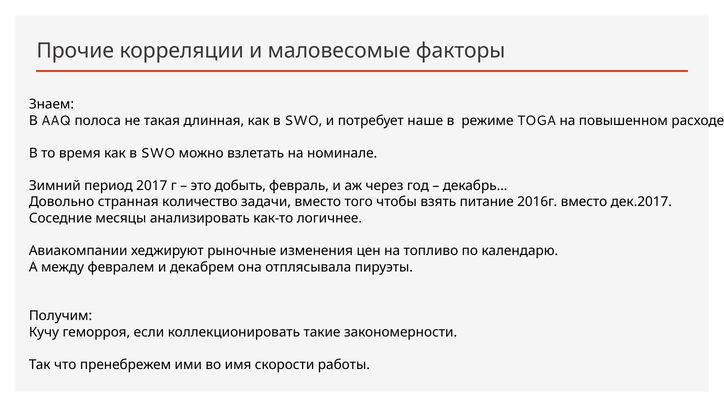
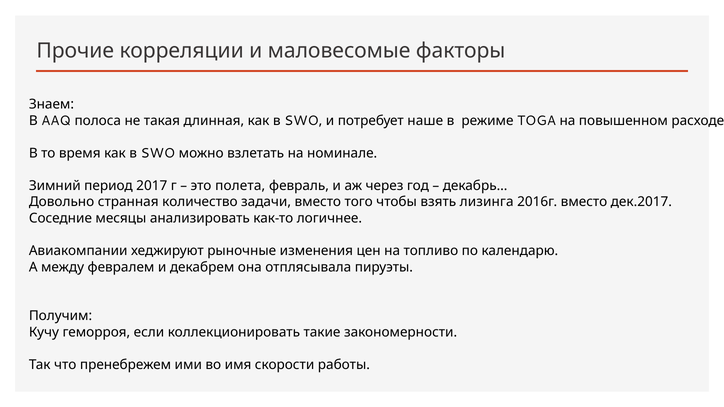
добыть: добыть -> полета (240, 186)
питание: питание -> лизинга (487, 202)
